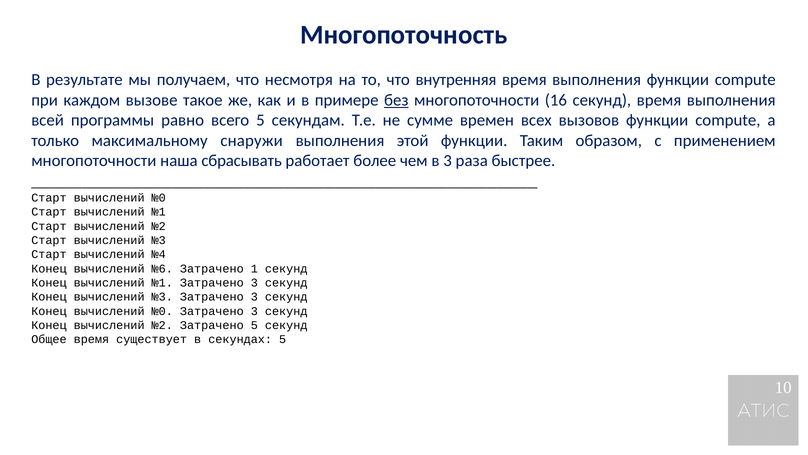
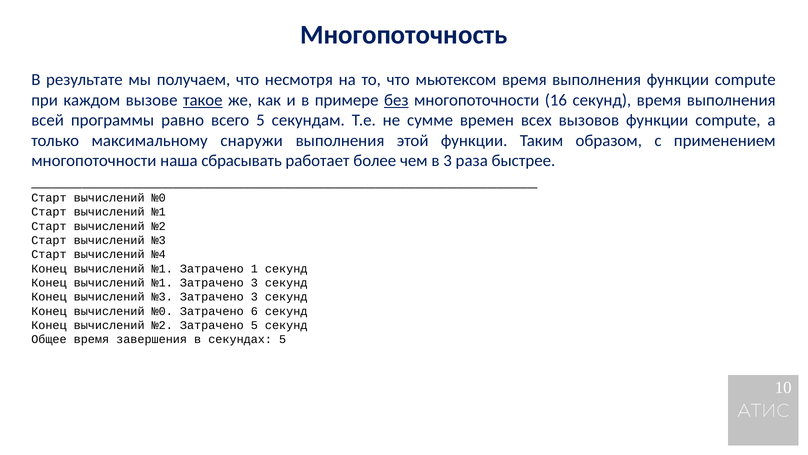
внутренняя: внутренняя -> мьютексом (456, 80)
такое underline: none -> present (203, 100)
№6: №6 -> №1 (162, 268)
№0 Затрачено 3: 3 -> 6 (254, 311)
существует: существует -> завершения (152, 339)
